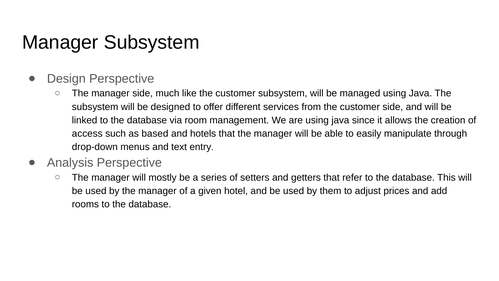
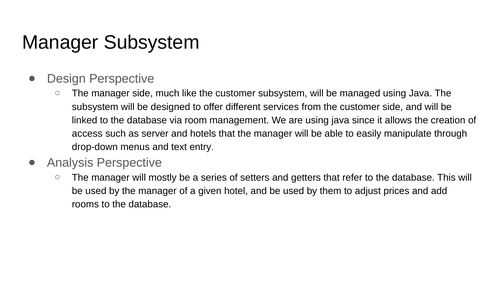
based: based -> server (155, 133)
